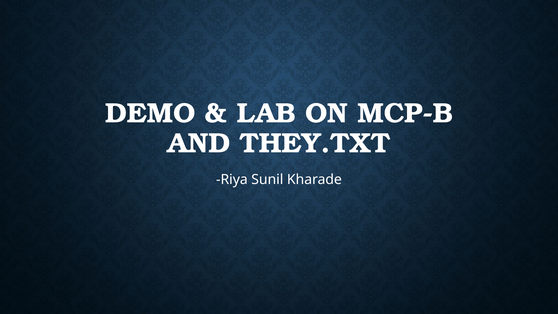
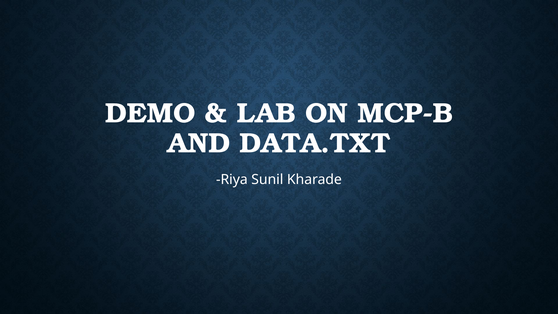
THEY.TXT: THEY.TXT -> DATA.TXT (315, 143)
